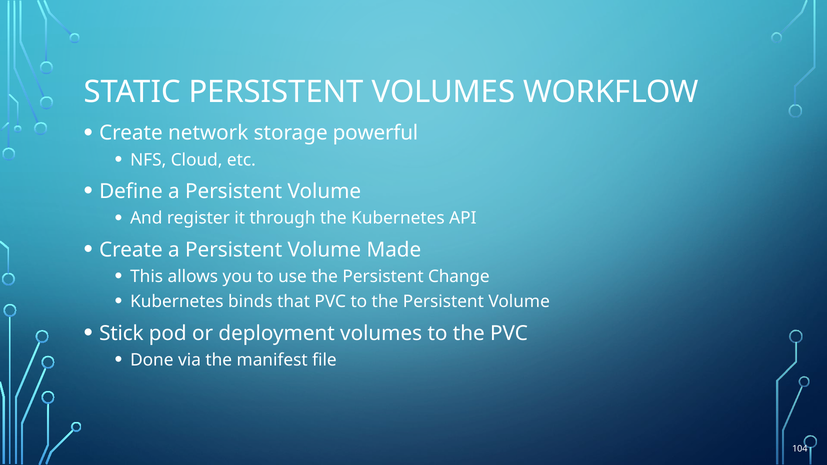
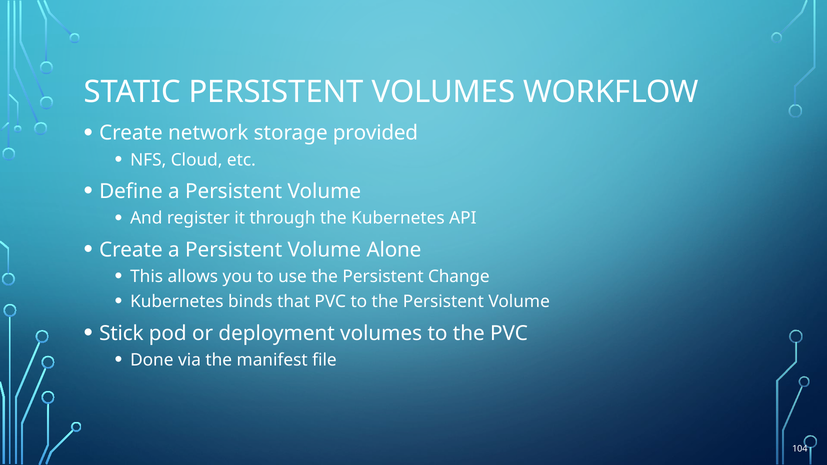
powerful: powerful -> provided (375, 133)
Made: Made -> Alone (394, 250)
